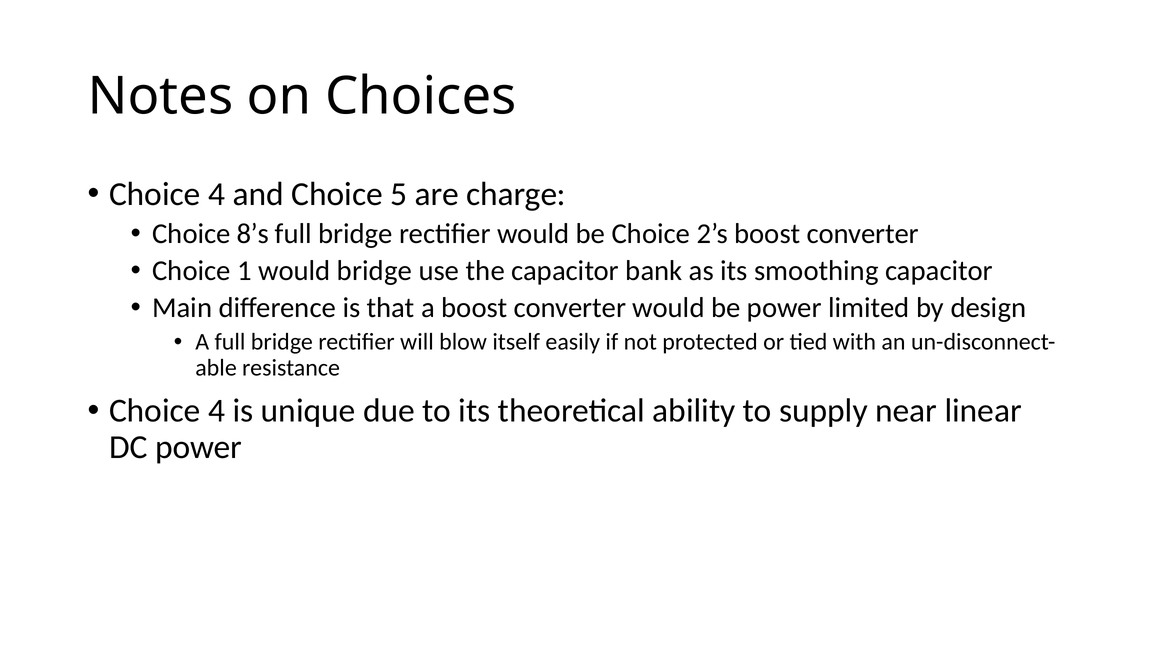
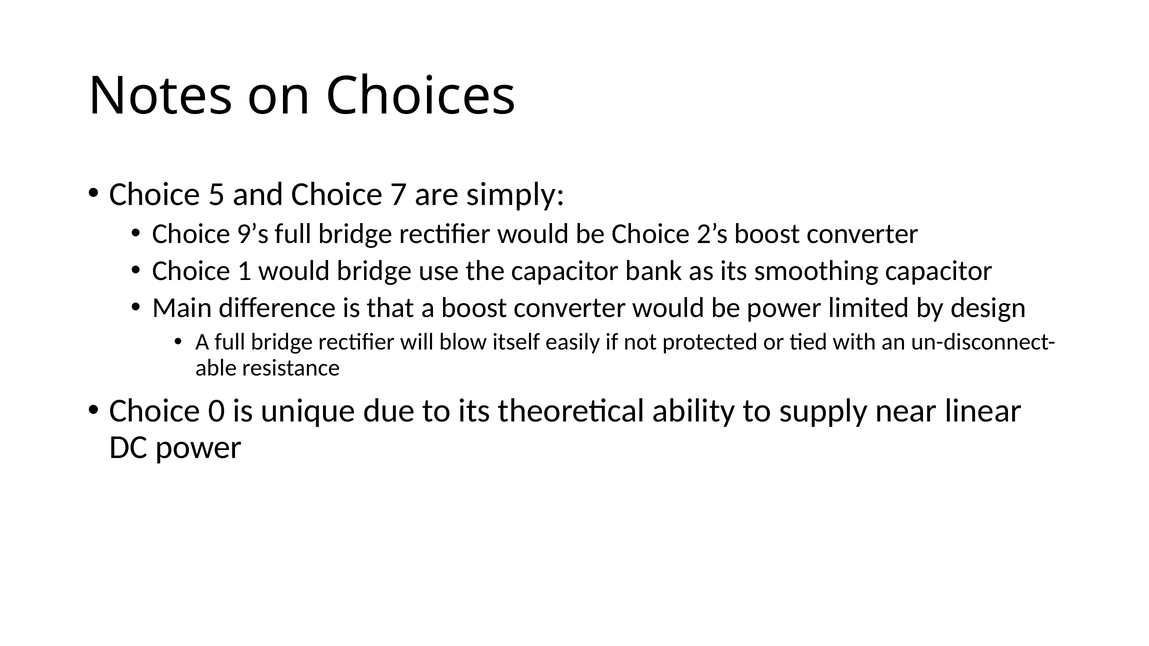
4: 4 -> 5 (217, 194)
5: 5 -> 7 (399, 194)
charge: charge -> simply (516, 194)
8’s: 8’s -> 9’s (253, 234)
4: 4 -> 0 (217, 411)
